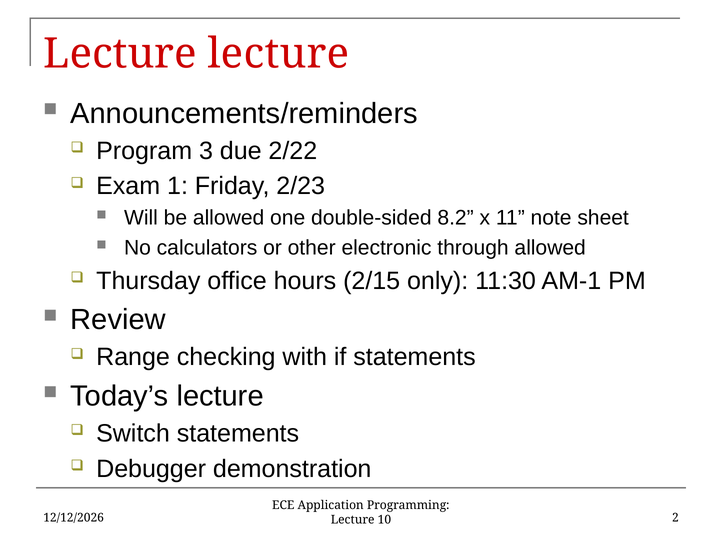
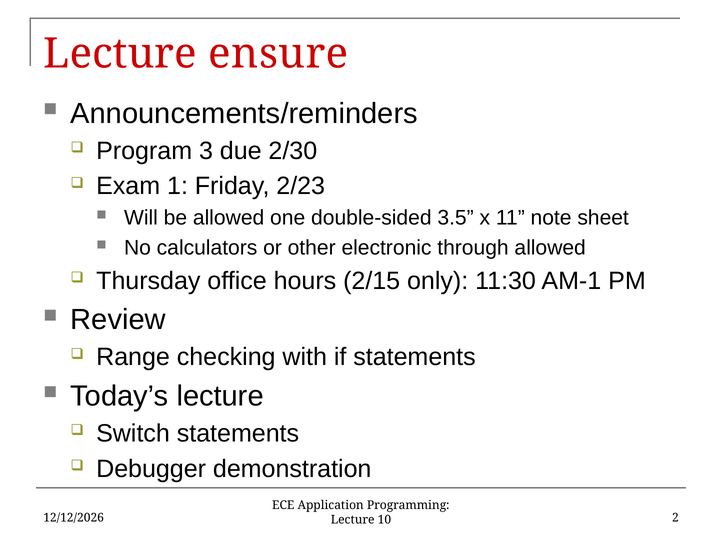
Lecture lecture: lecture -> ensure (278, 54)
2/22: 2/22 -> 2/30 (293, 151)
8.2: 8.2 -> 3.5 (456, 218)
